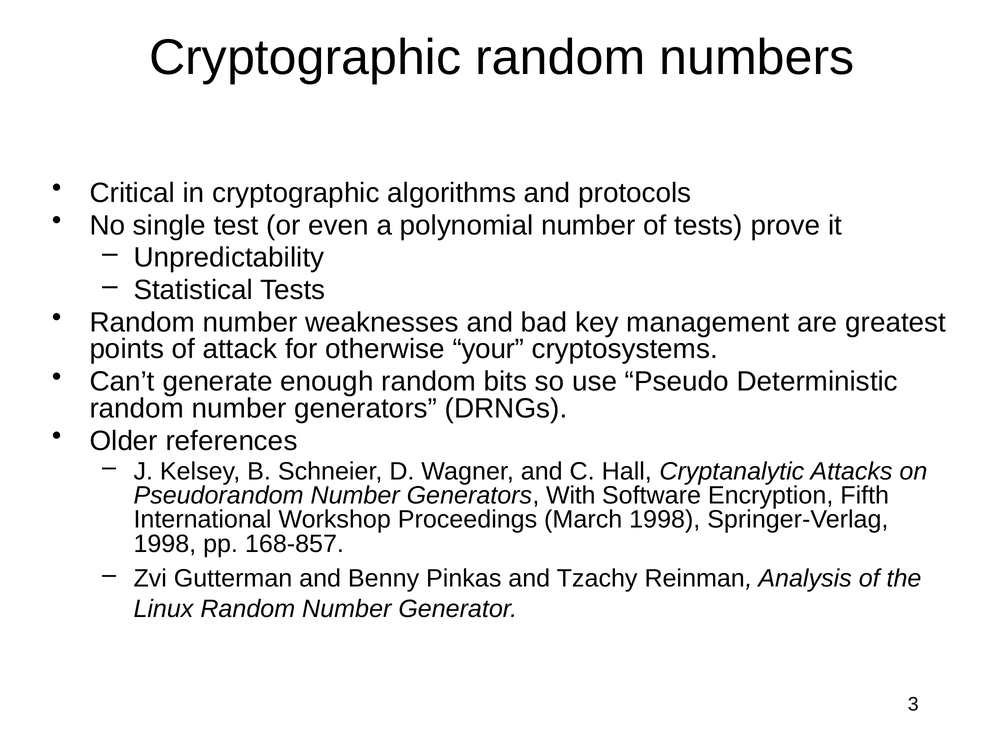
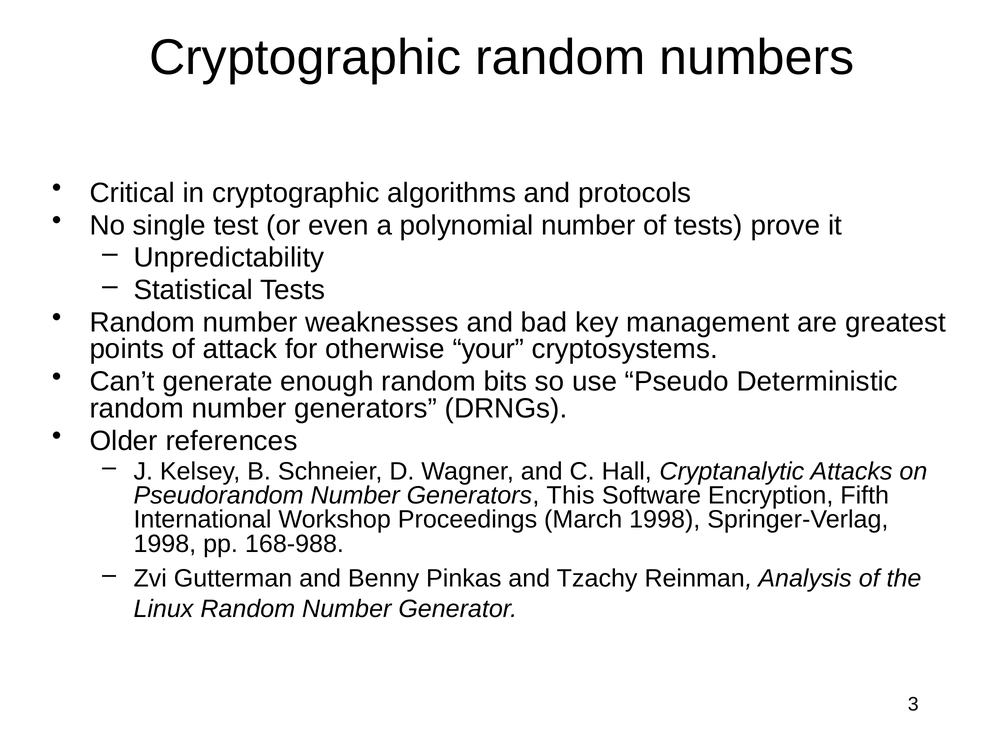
With: With -> This (571, 496)
168-857: 168-857 -> 168-988 (294, 544)
